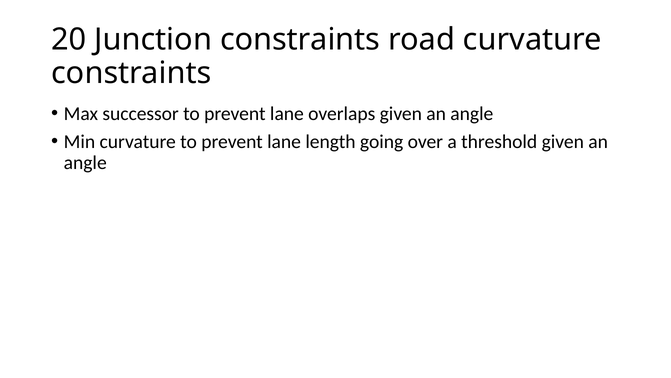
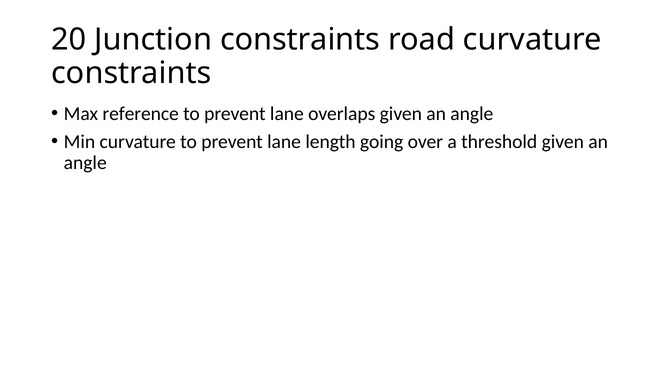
successor: successor -> reference (141, 113)
